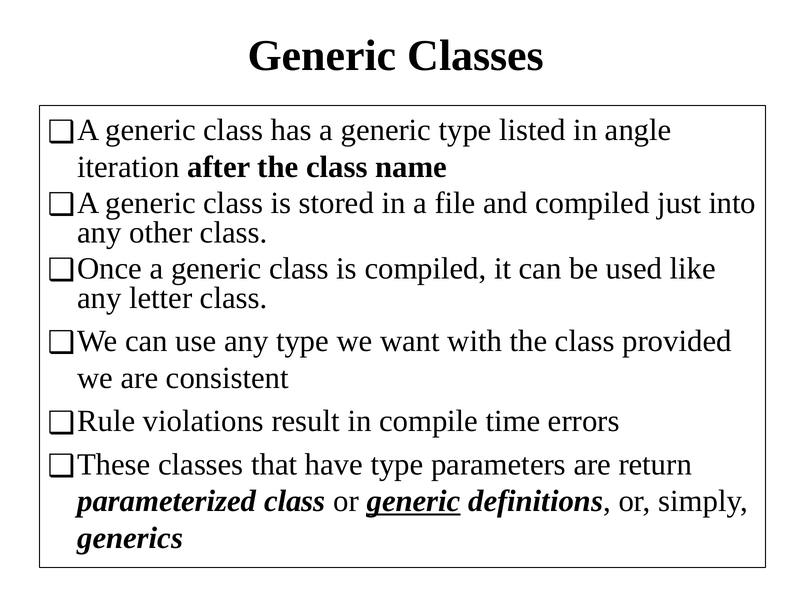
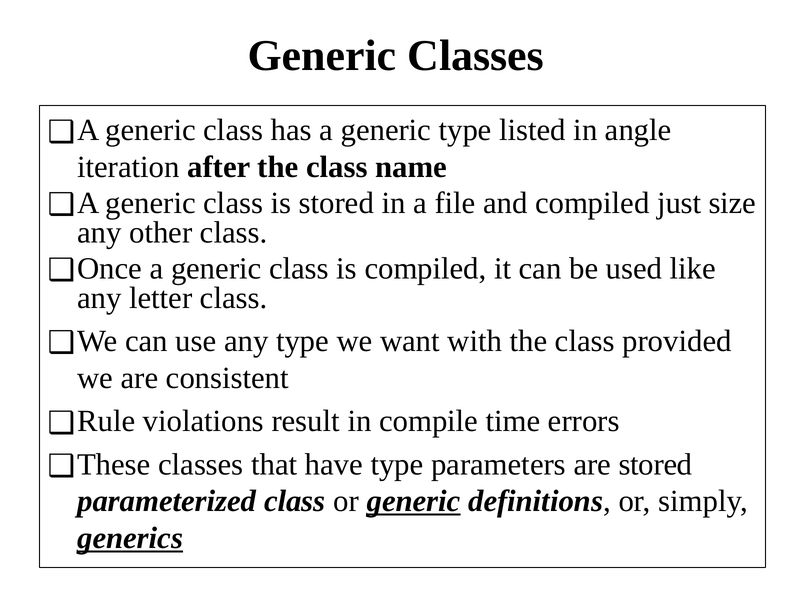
into: into -> size (732, 203)
are return: return -> stored (655, 464)
generics underline: none -> present (130, 538)
